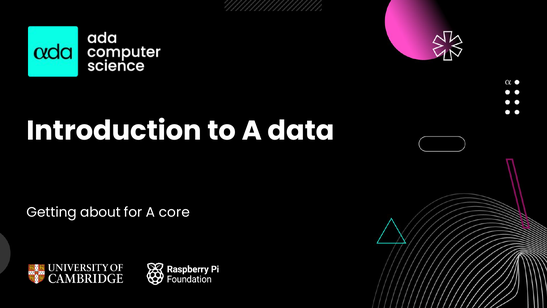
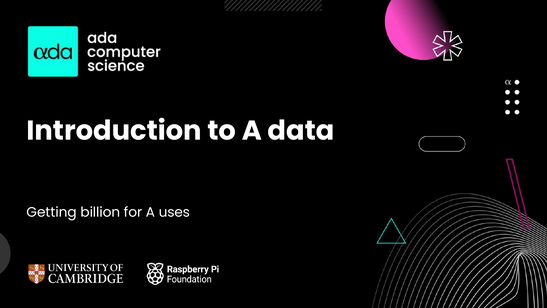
about: about -> billion (100, 212)
core: core -> uses (174, 212)
